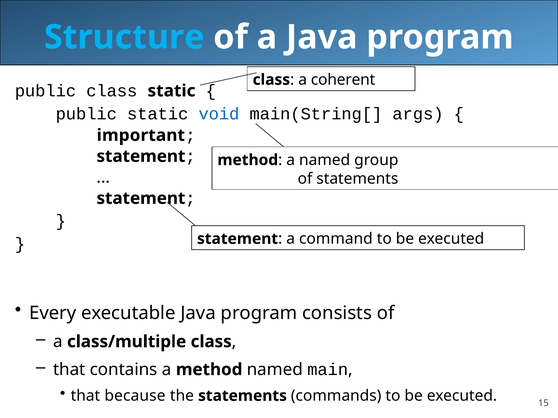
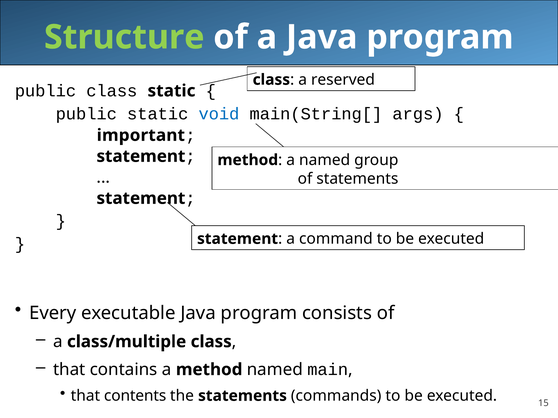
Structure colour: light blue -> light green (124, 37)
coherent: coherent -> reserved (343, 80)
because: because -> contents (135, 396)
